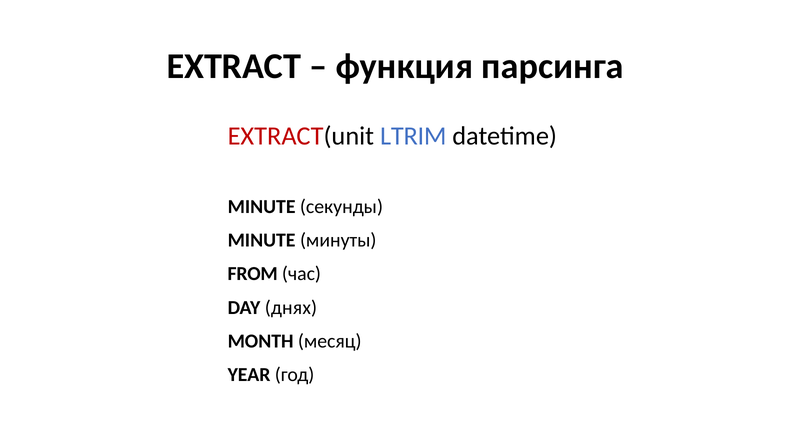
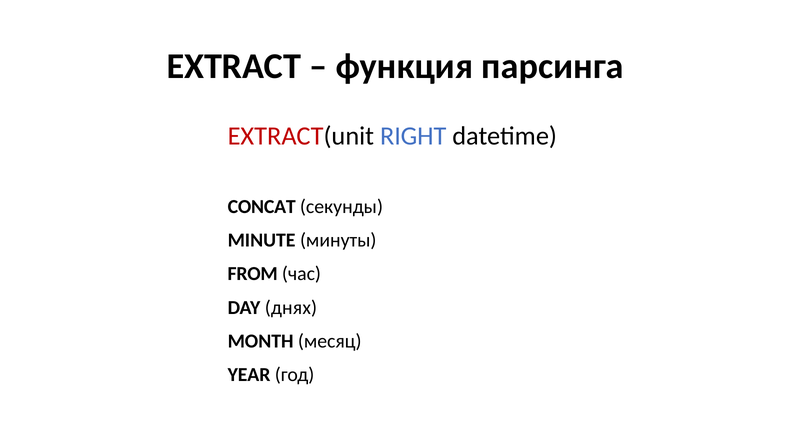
LTRIM: LTRIM -> RIGHT (413, 136)
MINUTE: MINUTE -> CONCAT (262, 207)
